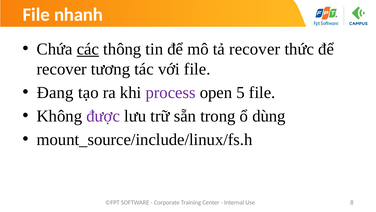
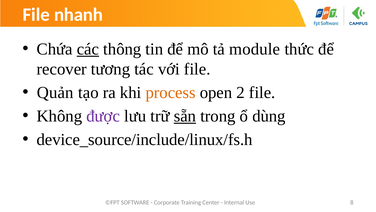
tả recover: recover -> module (255, 49)
Đang: Đang -> Quản (55, 92)
process colour: purple -> orange (171, 92)
5: 5 -> 2 (241, 92)
sẵn underline: none -> present (185, 116)
mount_source/include/linux/fs.h: mount_source/include/linux/fs.h -> device_source/include/linux/fs.h (145, 139)
